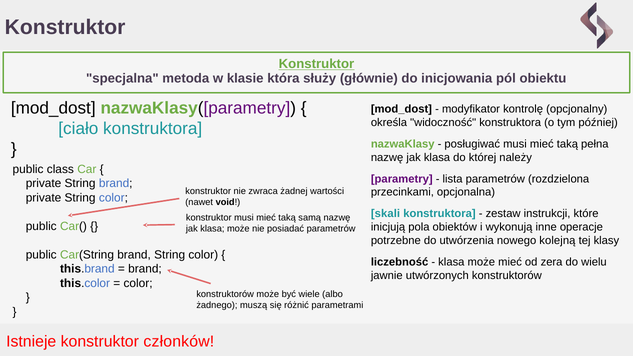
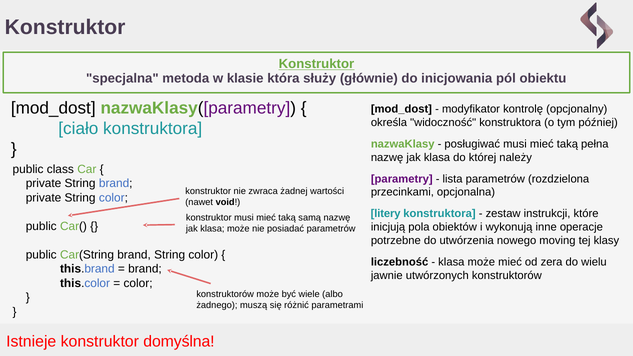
skali: skali -> litery (386, 214)
kolejną: kolejną -> moving (557, 241)
członków: członków -> domyślna (179, 341)
